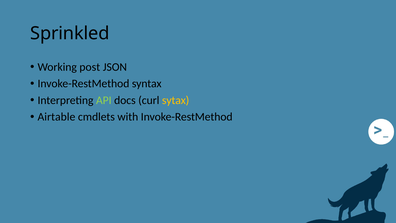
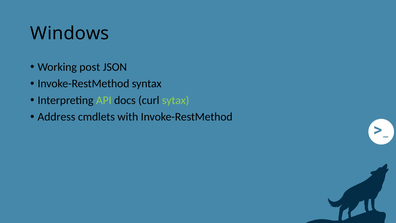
Sprinkled: Sprinkled -> Windows (70, 33)
sytax colour: yellow -> light green (176, 100)
Airtable: Airtable -> Address (56, 117)
